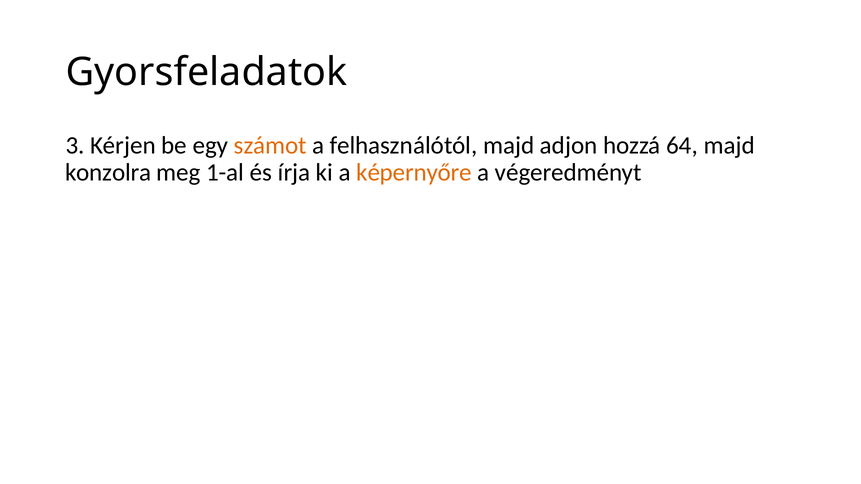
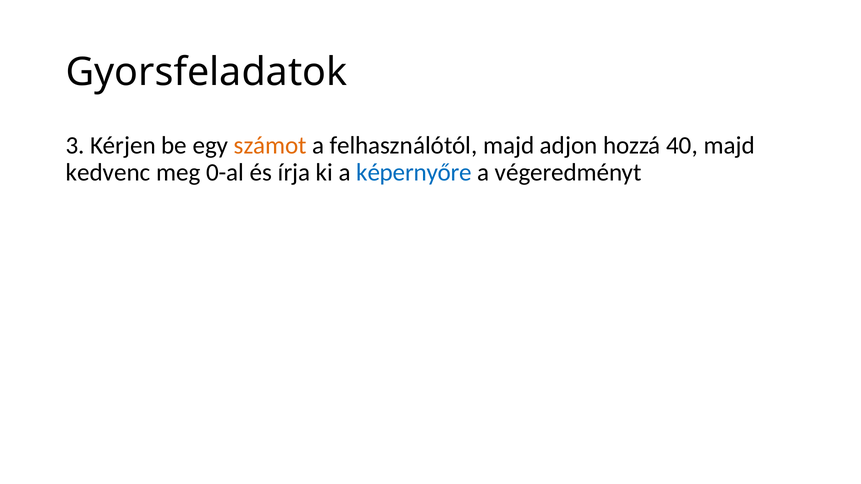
64: 64 -> 40 (682, 146)
konzolra: konzolra -> kedvenc (108, 173)
1-al: 1-al -> 0-al (225, 173)
képernyőre colour: orange -> blue (414, 173)
